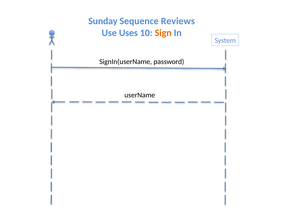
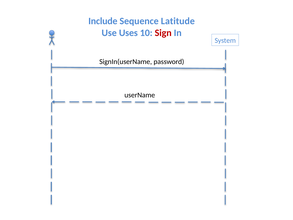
Sunday: Sunday -> Include (103, 21)
Reviews: Reviews -> Latitude (178, 21)
Sign colour: orange -> red (163, 33)
